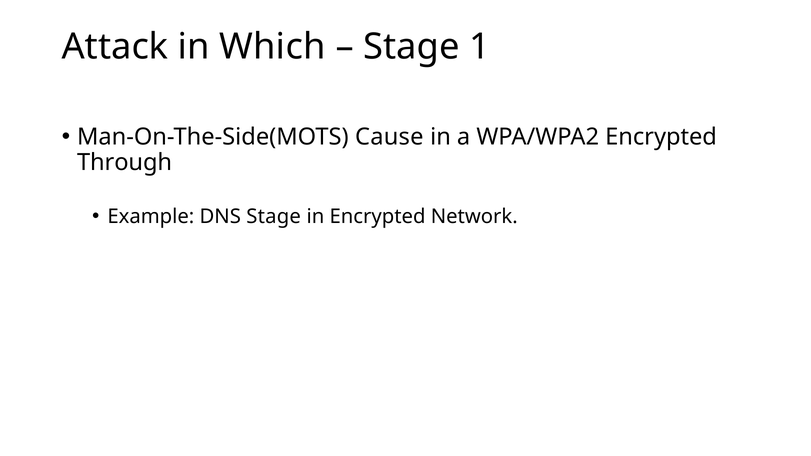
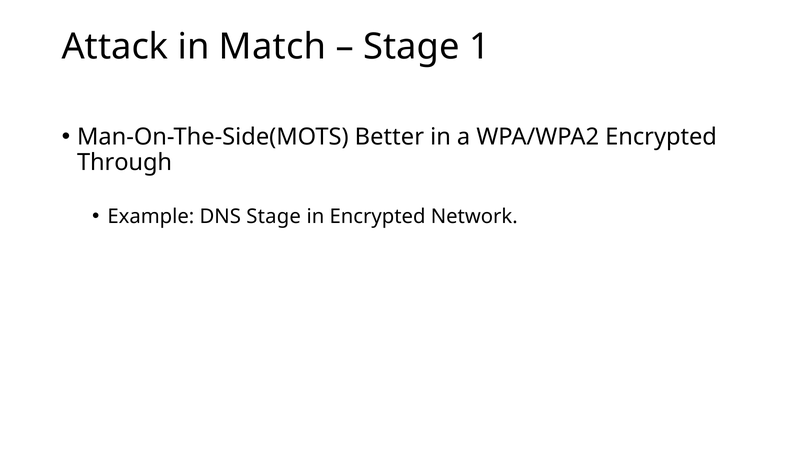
Which: Which -> Match (273, 47)
Cause: Cause -> Better (389, 137)
